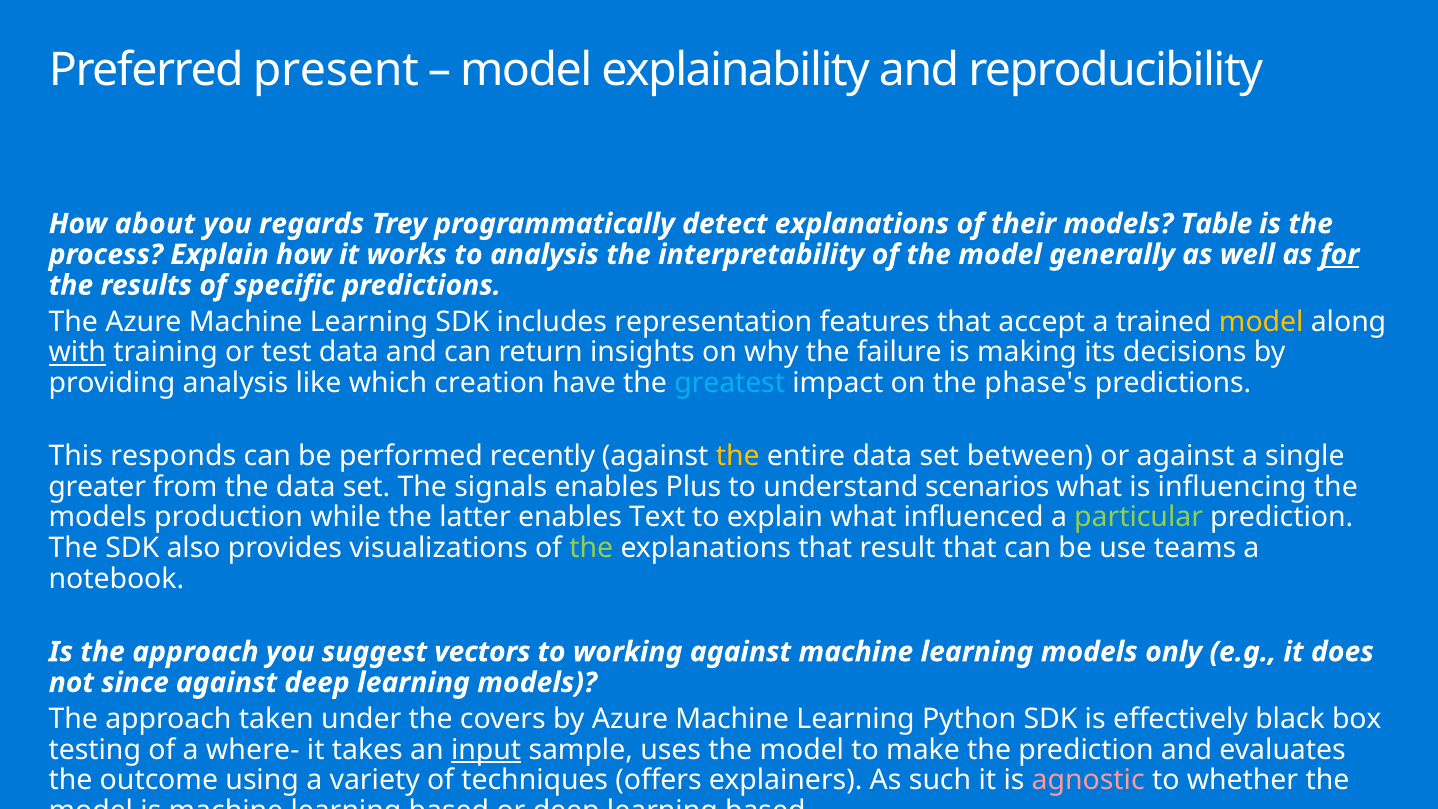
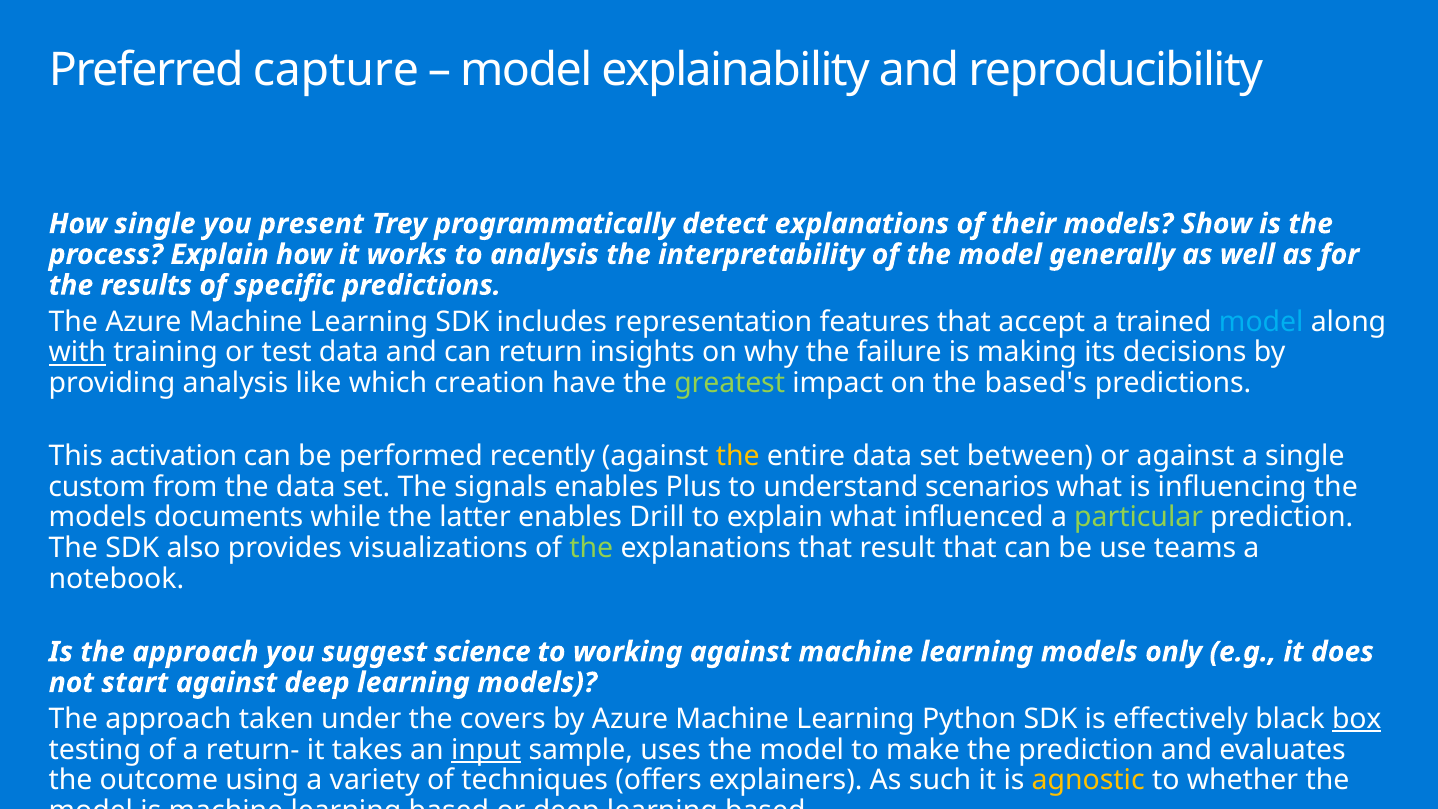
present: present -> capture (336, 70)
How about: about -> single (155, 224)
regards: regards -> present (311, 224)
Table: Table -> Show (1216, 224)
for underline: present -> none (1340, 255)
model colour: yellow -> light blue (1261, 322)
greatest colour: light blue -> light green (730, 383)
phase's: phase's -> based's (1036, 383)
responds: responds -> activation (174, 456)
greater: greater -> custom (97, 487)
production: production -> documents (229, 518)
Text: Text -> Drill (657, 518)
vectors: vectors -> science (482, 652)
since: since -> start (135, 683)
box underline: none -> present (1357, 719)
where-: where- -> return- (253, 750)
agnostic colour: pink -> yellow (1088, 780)
